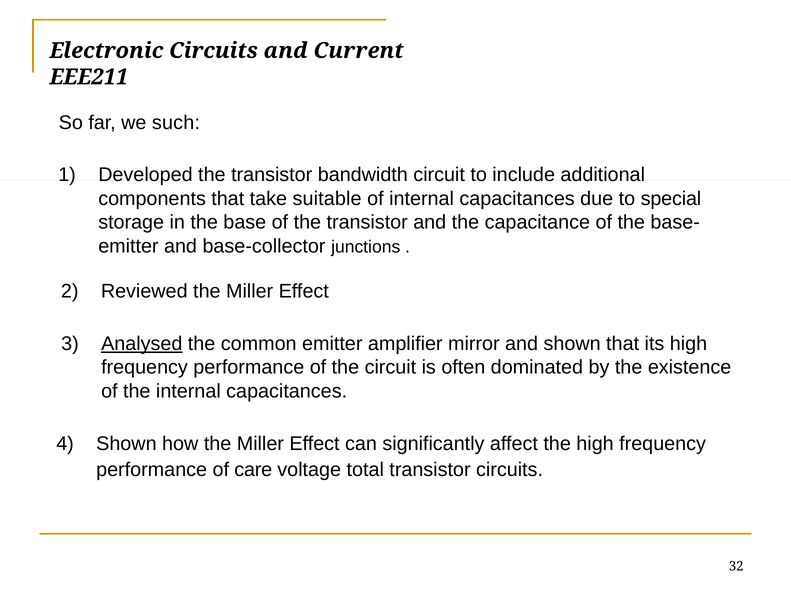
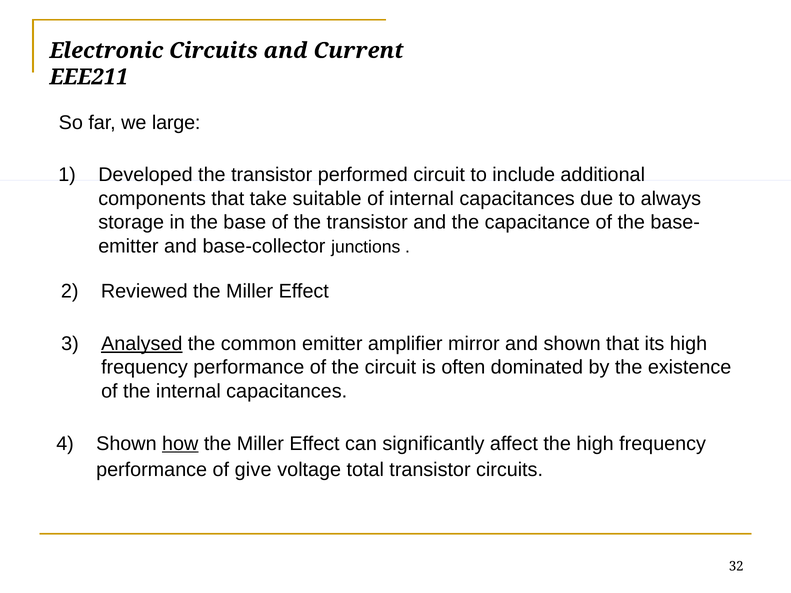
such: such -> large (176, 123)
bandwidth: bandwidth -> performed (363, 175)
special: special -> always (671, 199)
how underline: none -> present (180, 444)
care: care -> give (253, 470)
